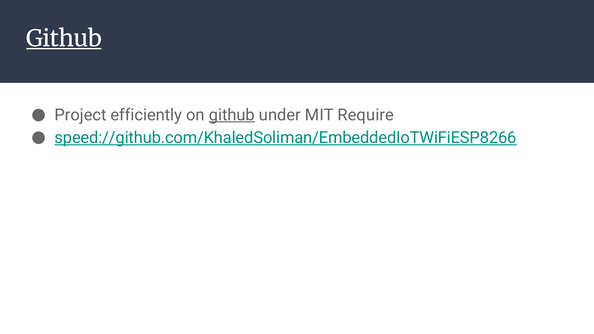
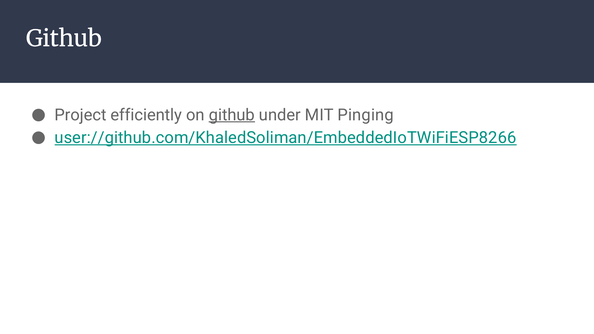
Github underline: present -> none (64, 39)
Require: Require -> Pinging (366, 115)
speed://github.com/KhaledSoliman/EmbeddedIoTWiFiESP8266: speed://github.com/KhaledSoliman/EmbeddedIoTWiFiESP8266 -> user://github.com/KhaledSoliman/EmbeddedIoTWiFiESP8266 (285, 138)
